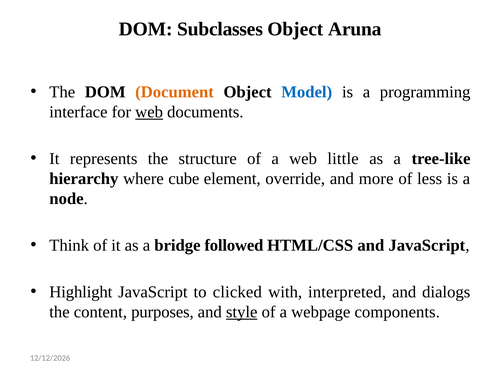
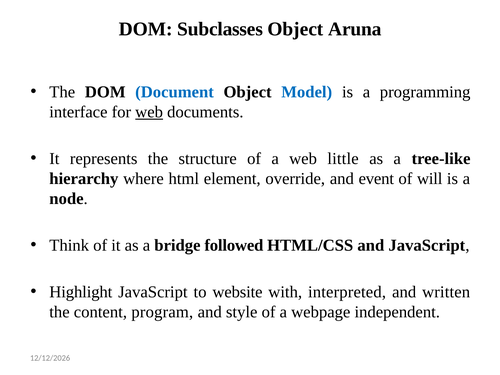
Document colour: orange -> blue (175, 92)
cube: cube -> html (184, 179)
more: more -> event (376, 179)
less: less -> will (430, 179)
clicked: clicked -> website (237, 292)
dialogs: dialogs -> written (446, 292)
purposes: purposes -> program (162, 312)
style underline: present -> none (242, 312)
components: components -> independent (397, 312)
